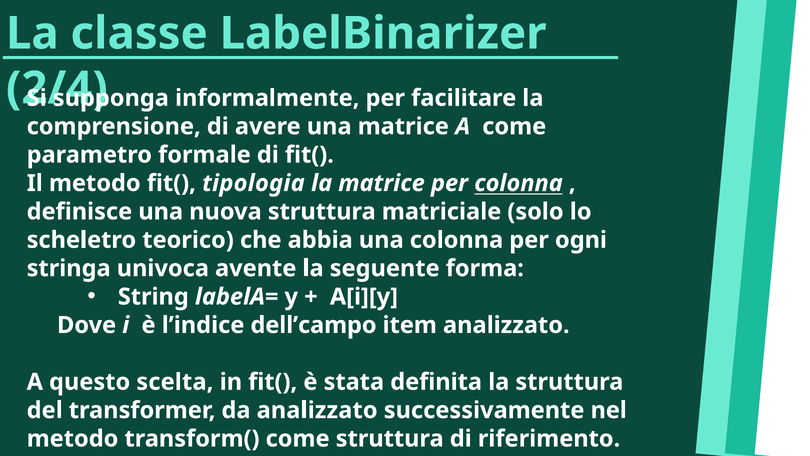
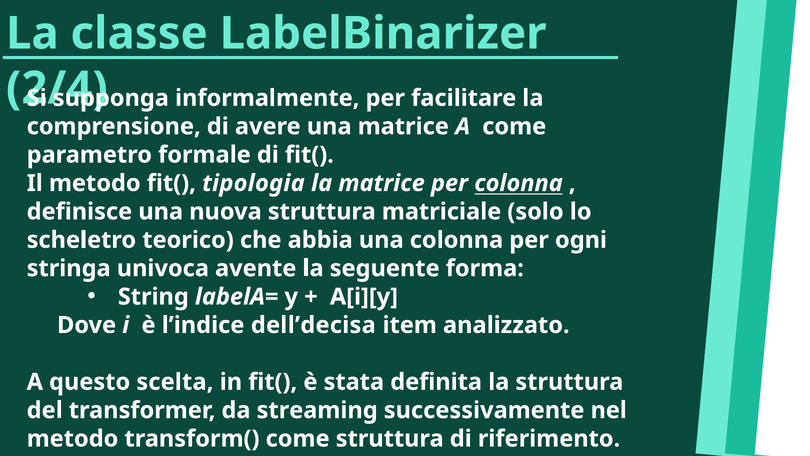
dell’campo: dell’campo -> dell’decisa (313, 325)
da analizzato: analizzato -> streaming (317, 410)
